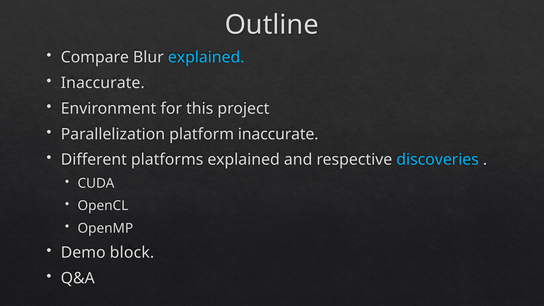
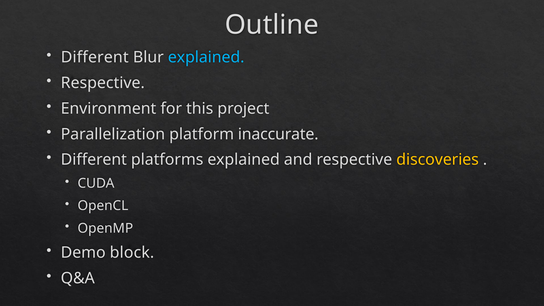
Compare: Compare -> Different (95, 57)
Inaccurate: Inaccurate -> Respective (103, 83)
discoveries colour: light blue -> yellow (438, 160)
